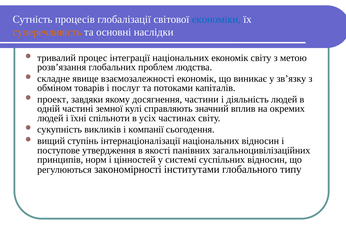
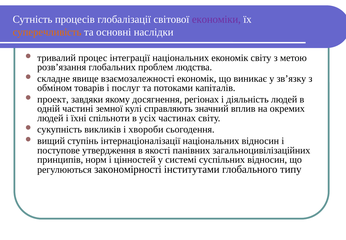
економіки colour: blue -> purple (216, 19)
частини: частини -> регіонах (202, 99)
компанії: компанії -> хвороби (146, 129)
